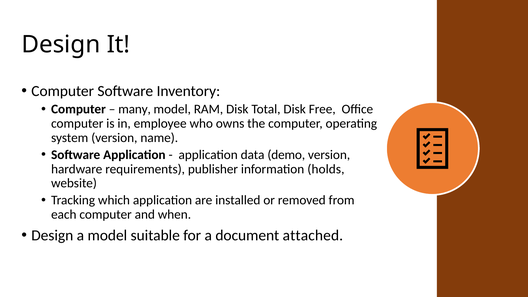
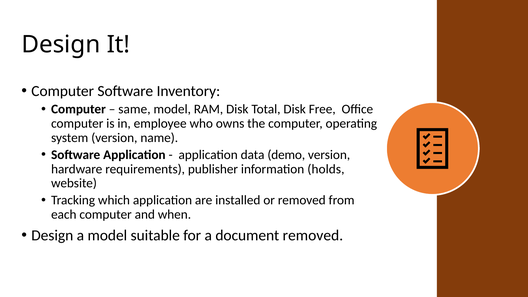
many: many -> same (134, 109)
document attached: attached -> removed (313, 235)
